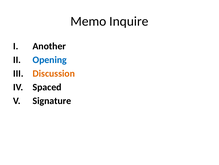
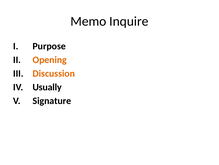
Another: Another -> Purpose (49, 46)
Opening colour: blue -> orange (50, 60)
Spaced: Spaced -> Usually (47, 87)
